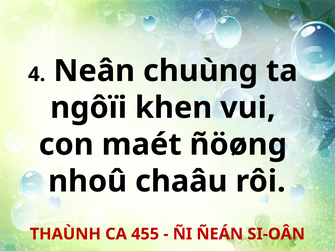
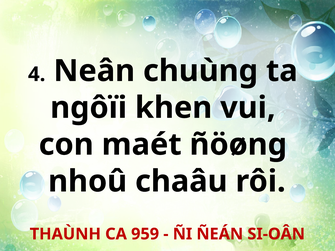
455: 455 -> 959 (145, 234)
